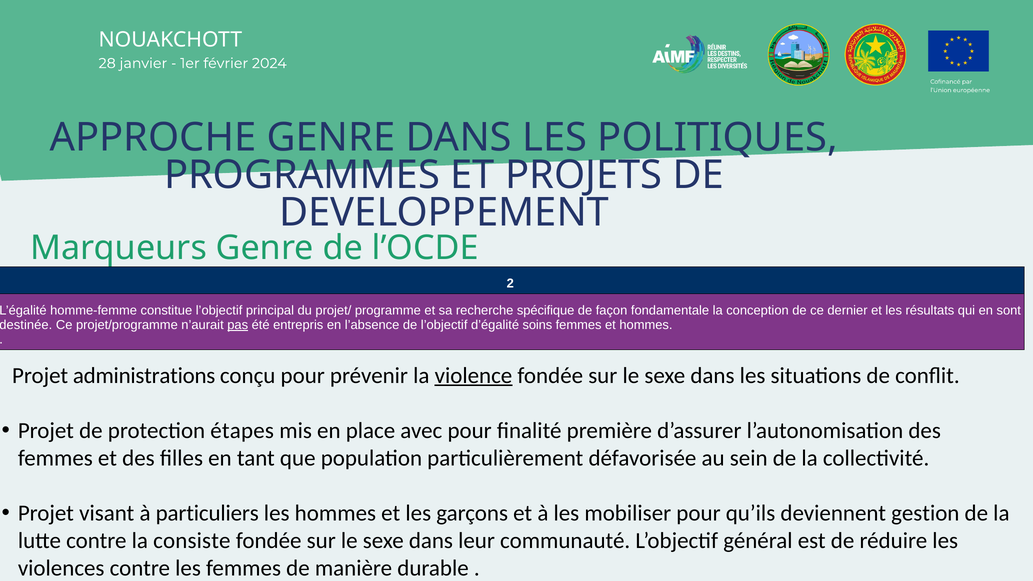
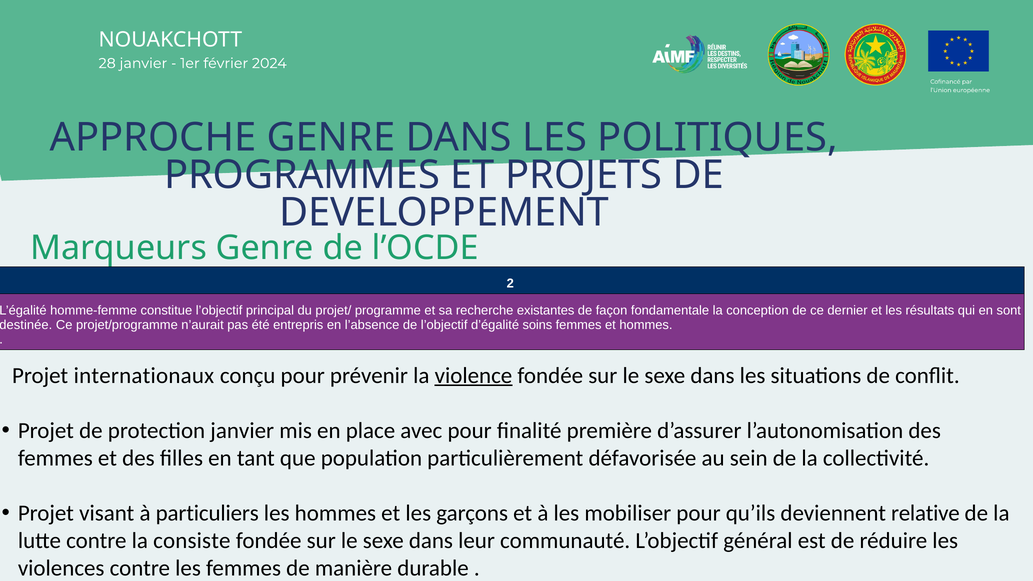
spécifique: spécifique -> existantes (546, 311)
pas underline: present -> none (238, 325)
administrations: administrations -> internationaux (144, 376)
protection étapes: étapes -> janvier (242, 431)
gestion: gestion -> relative (925, 513)
